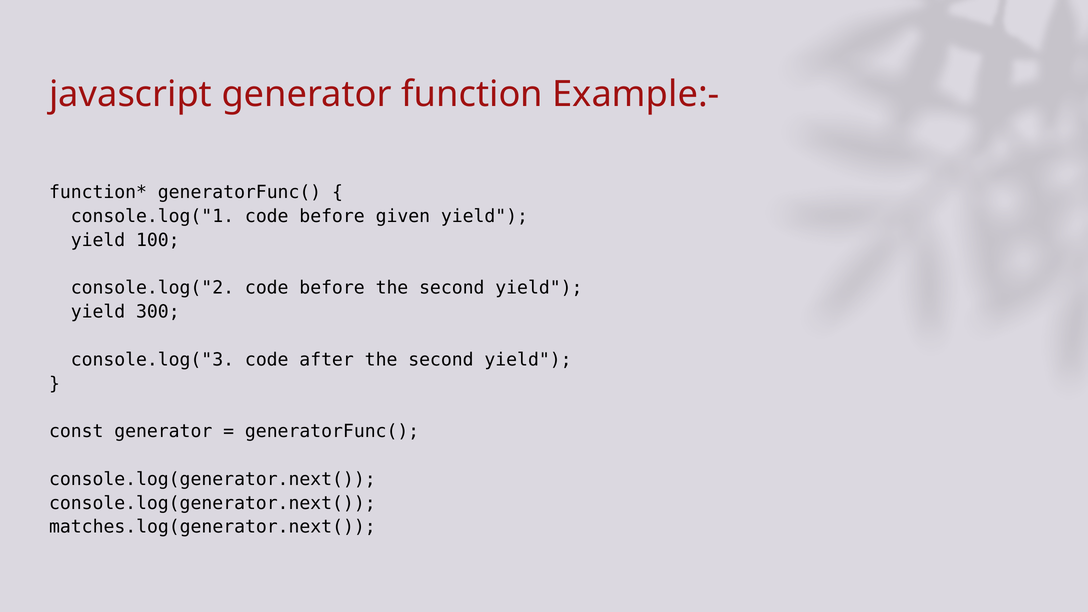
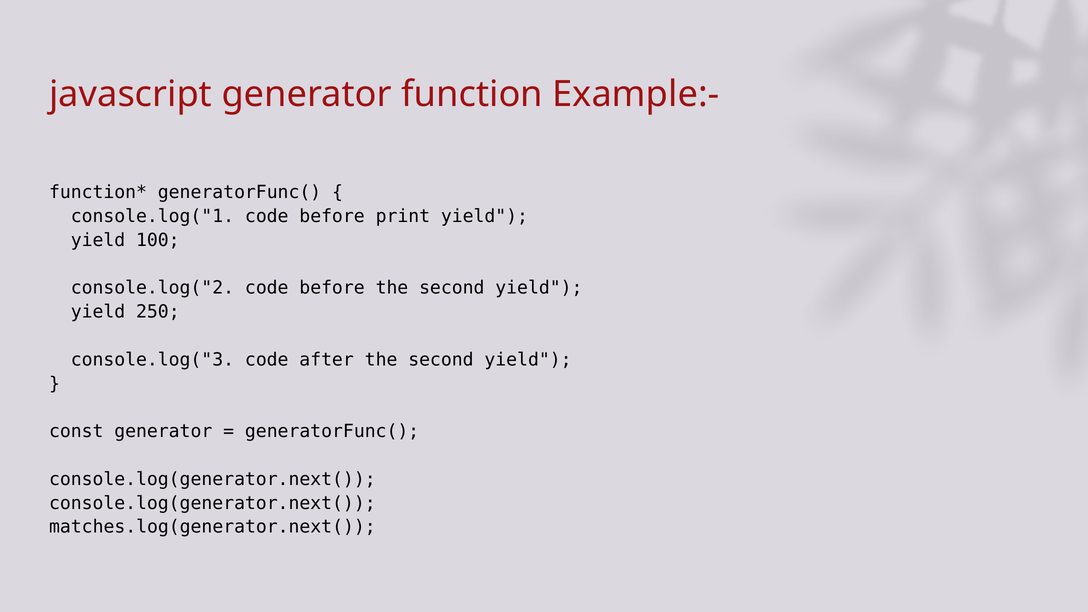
given: given -> print (403, 216)
300: 300 -> 250 (158, 312)
